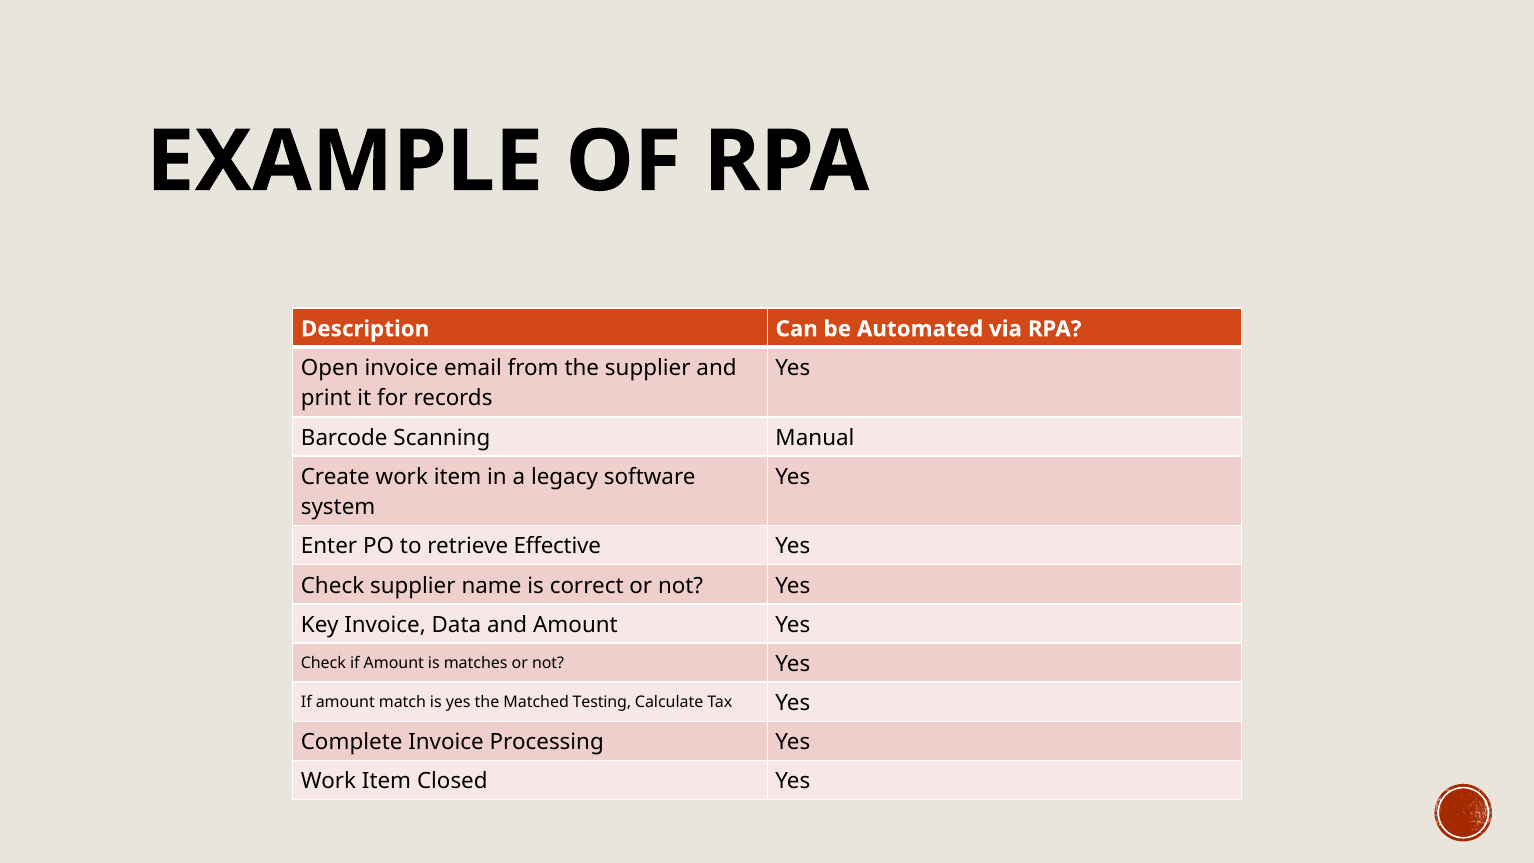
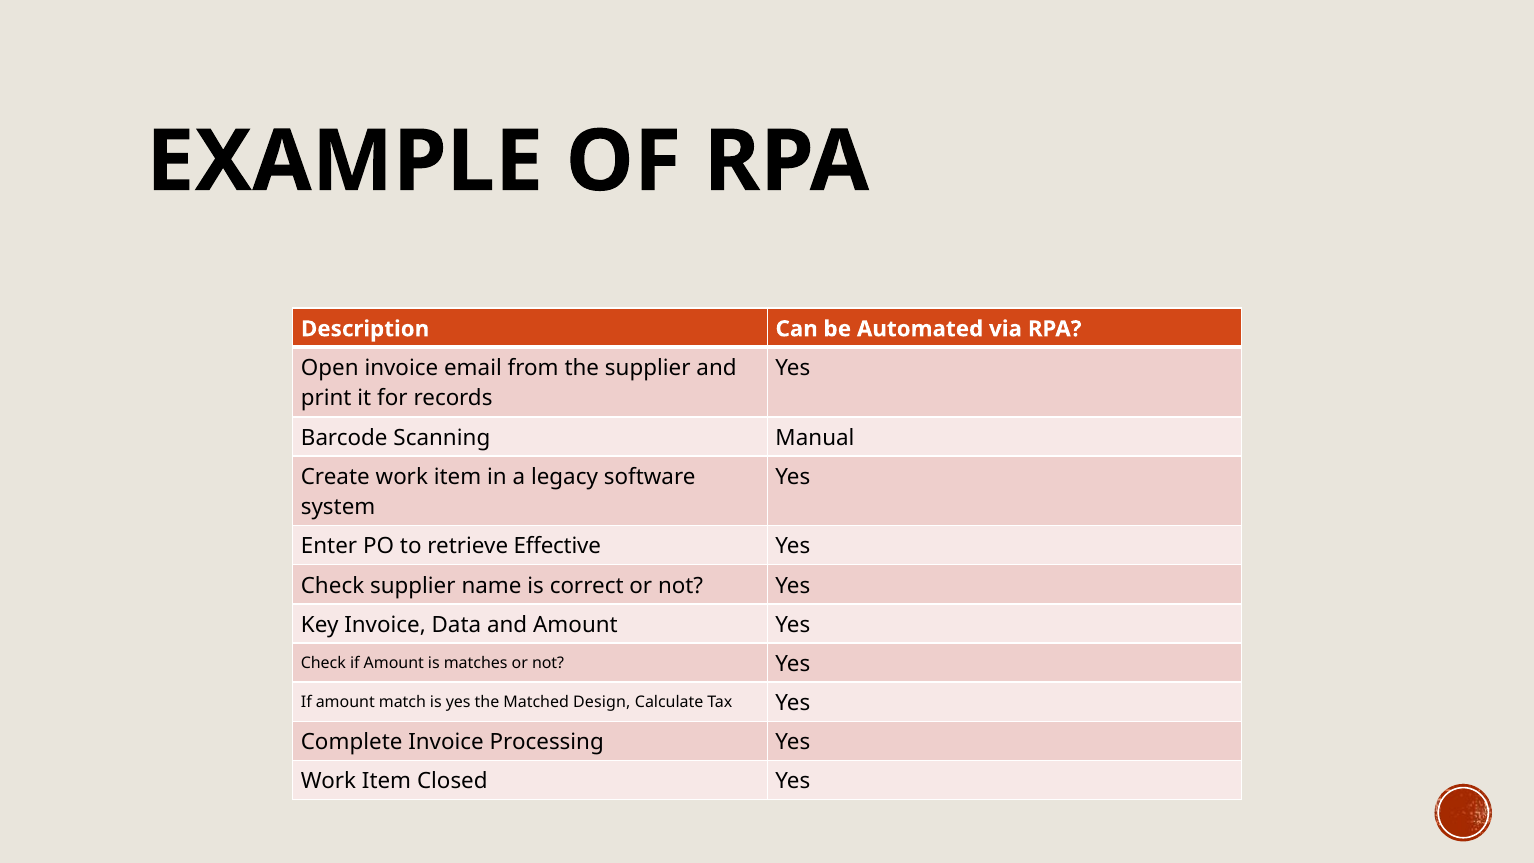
Testing: Testing -> Design (602, 703)
